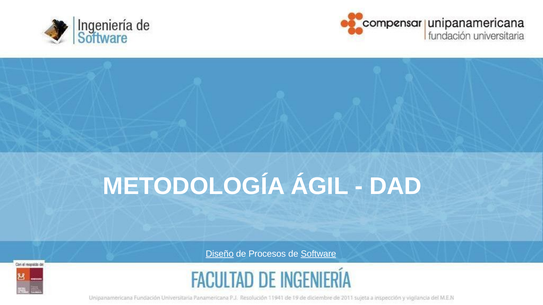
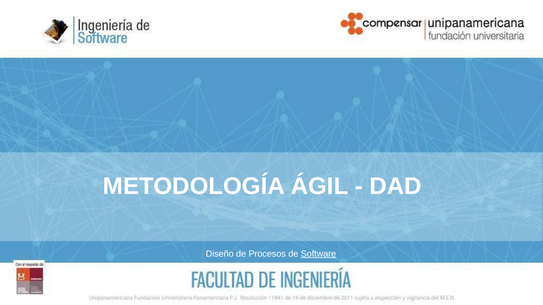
Diseño underline: present -> none (220, 254)
